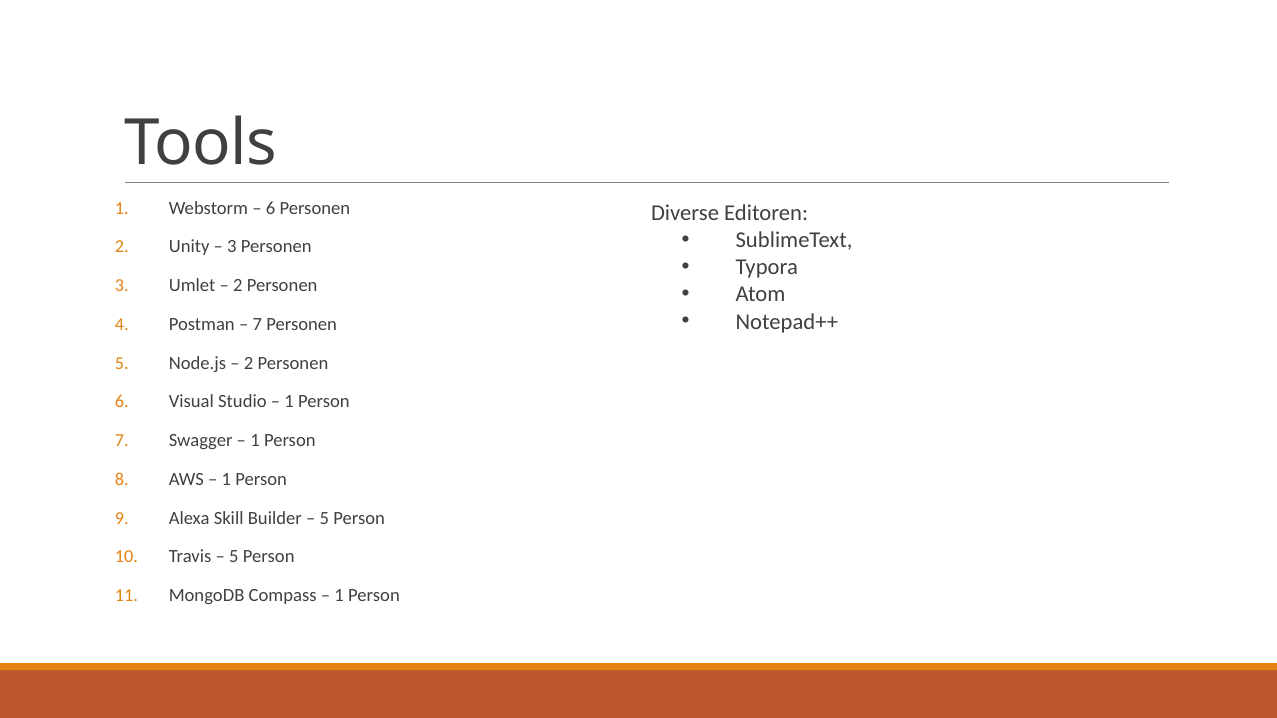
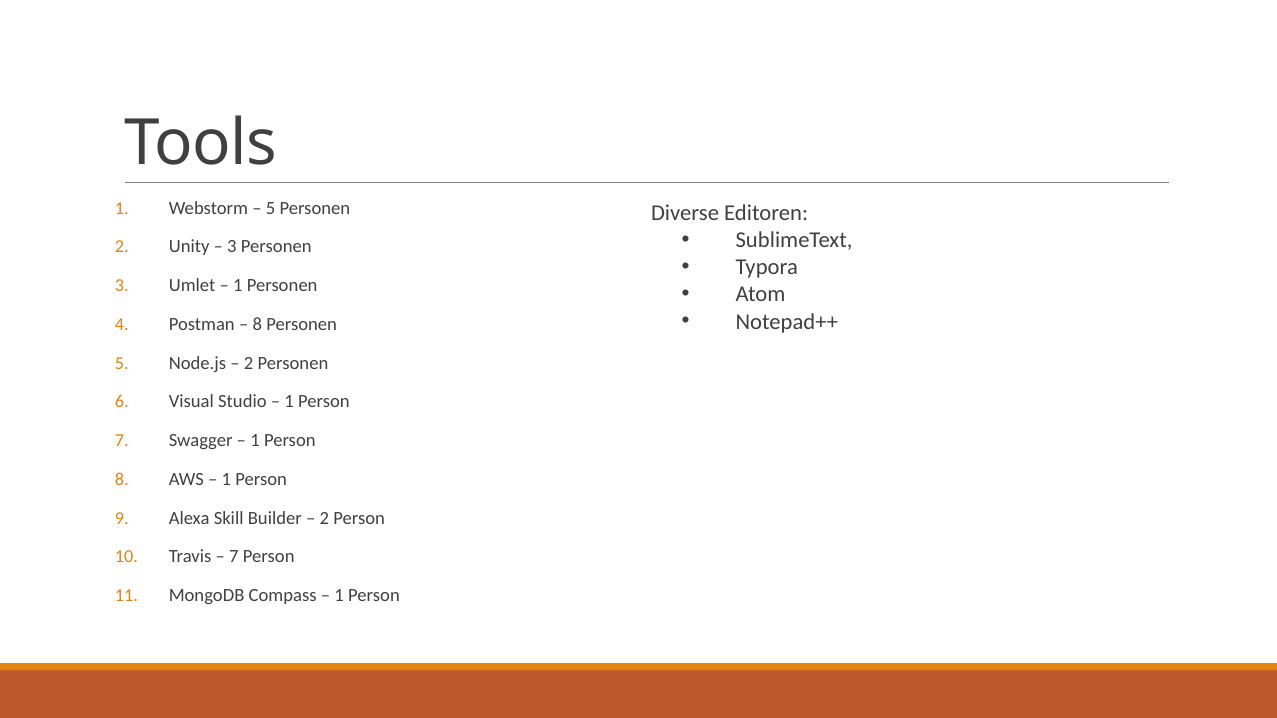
6: 6 -> 5 (271, 208)
2: 2 -> 1 (238, 286)
7: 7 -> 8 (257, 324)
5: 5 -> 2 (324, 518)
5: 5 -> 7 (234, 557)
